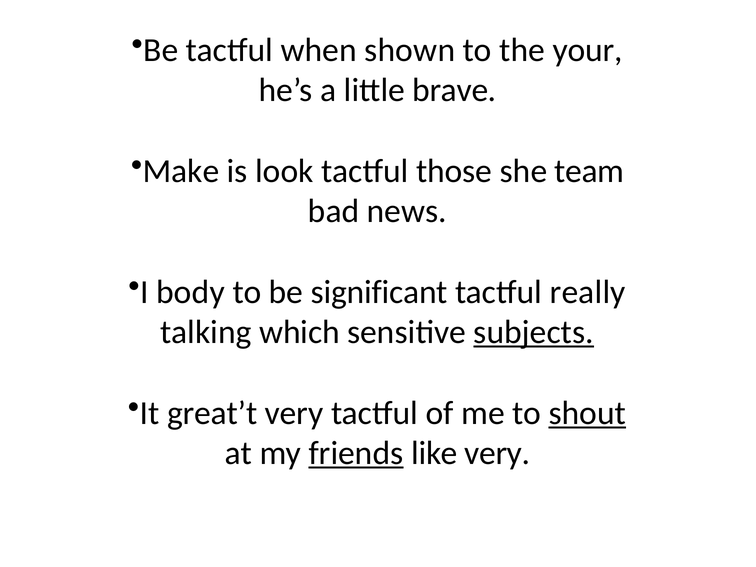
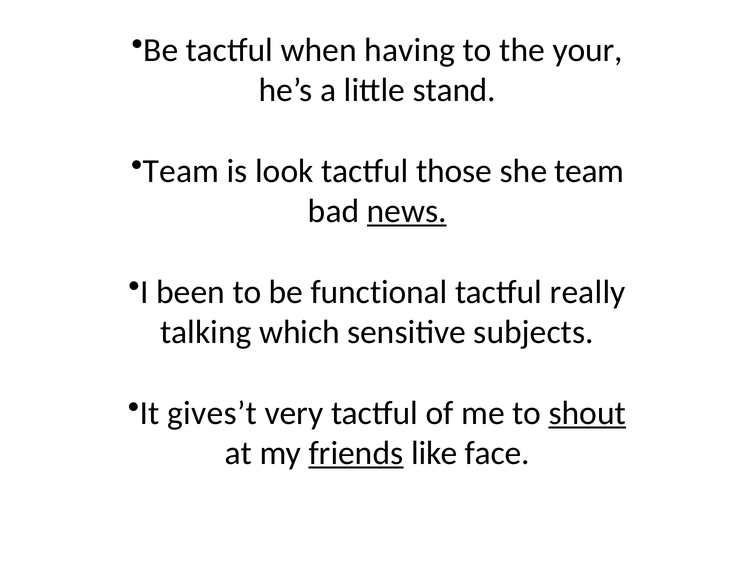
shown: shown -> having (410, 50)
brave: brave -> stand (454, 90)
Make: Make -> Team (181, 171)
news underline: none -> present (407, 211)
body: body -> been (191, 292)
significant: significant -> functional (379, 292)
subjects underline: present -> none (534, 332)
great’t: great’t -> gives’t (212, 413)
like very: very -> face (497, 453)
